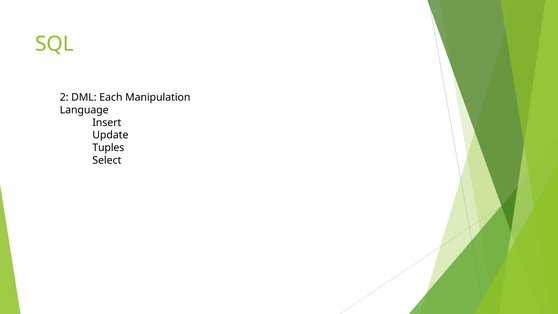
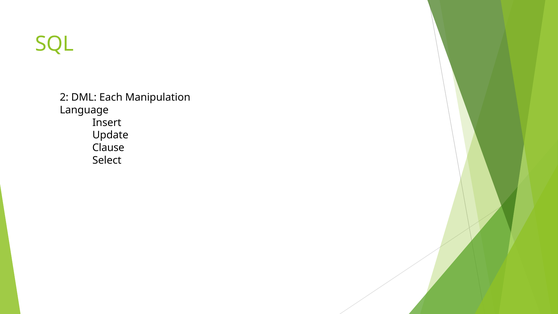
Tuples: Tuples -> Clause (108, 148)
